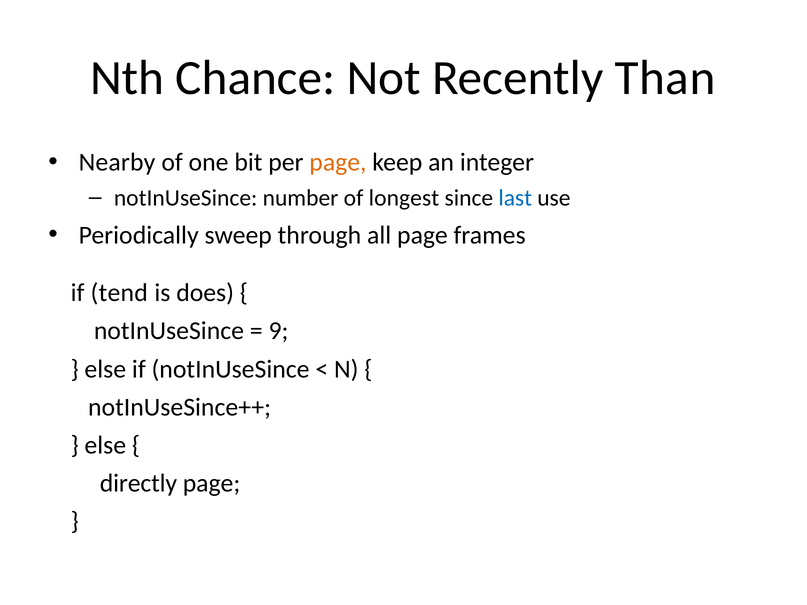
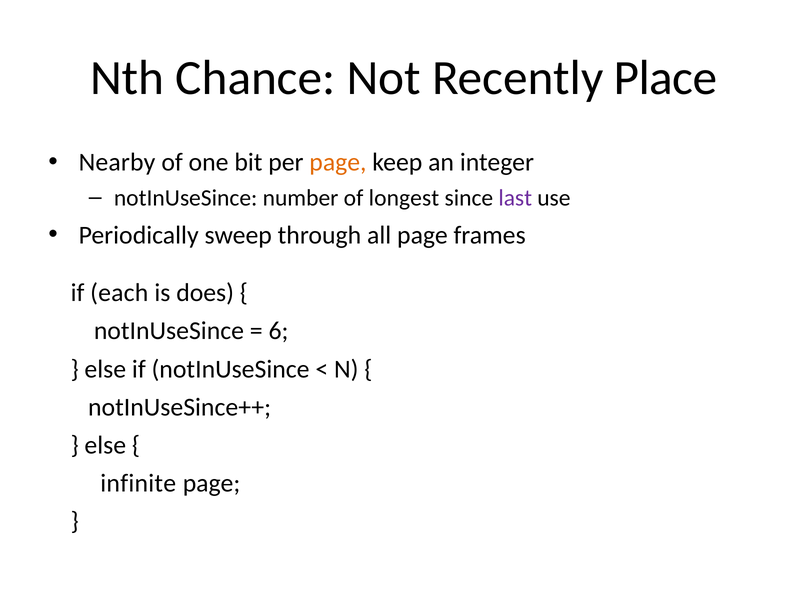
Than: Than -> Place (665, 78)
last colour: blue -> purple (515, 198)
tend: tend -> each (119, 293)
9: 9 -> 6 (278, 331)
directly: directly -> infinite (138, 483)
